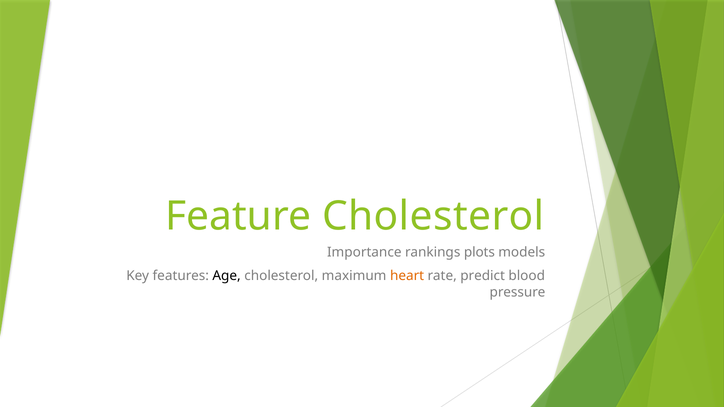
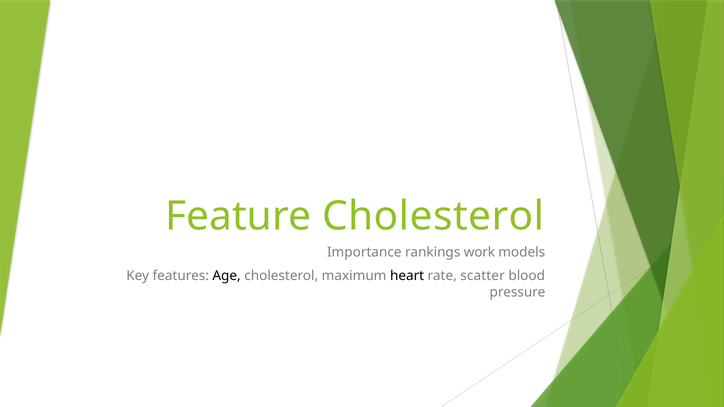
plots: plots -> work (479, 252)
heart colour: orange -> black (407, 276)
predict: predict -> scatter (483, 276)
